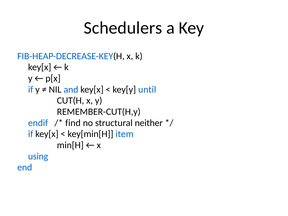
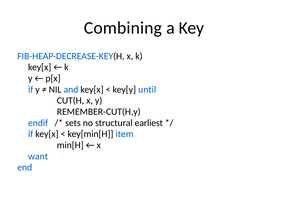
Schedulers: Schedulers -> Combining (123, 28)
find: find -> sets (73, 123)
neither: neither -> earliest (149, 123)
using: using -> want (38, 156)
